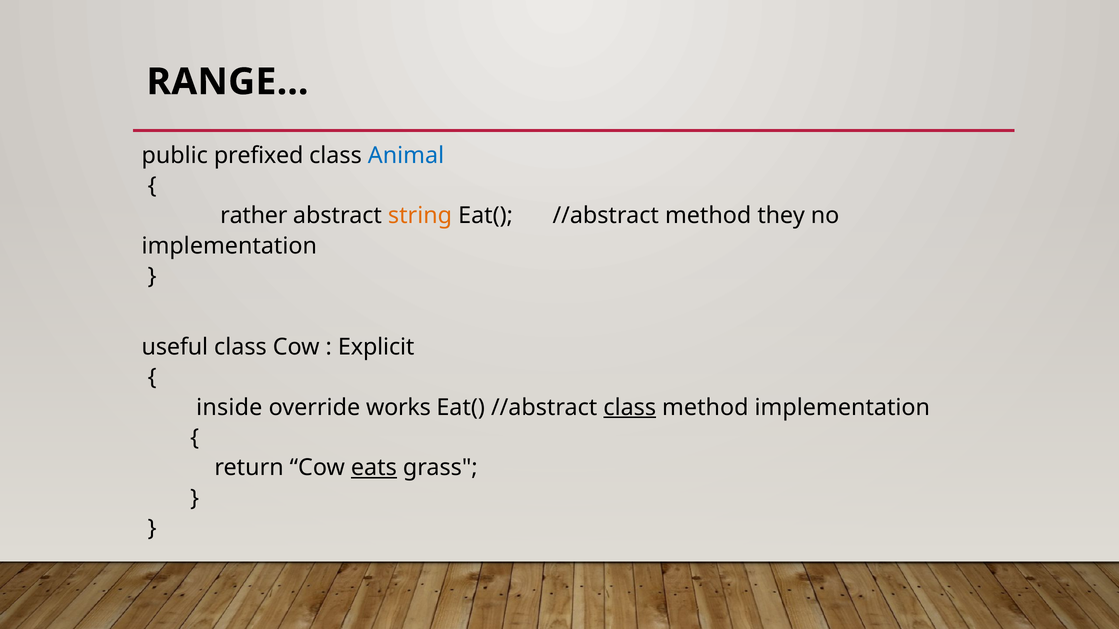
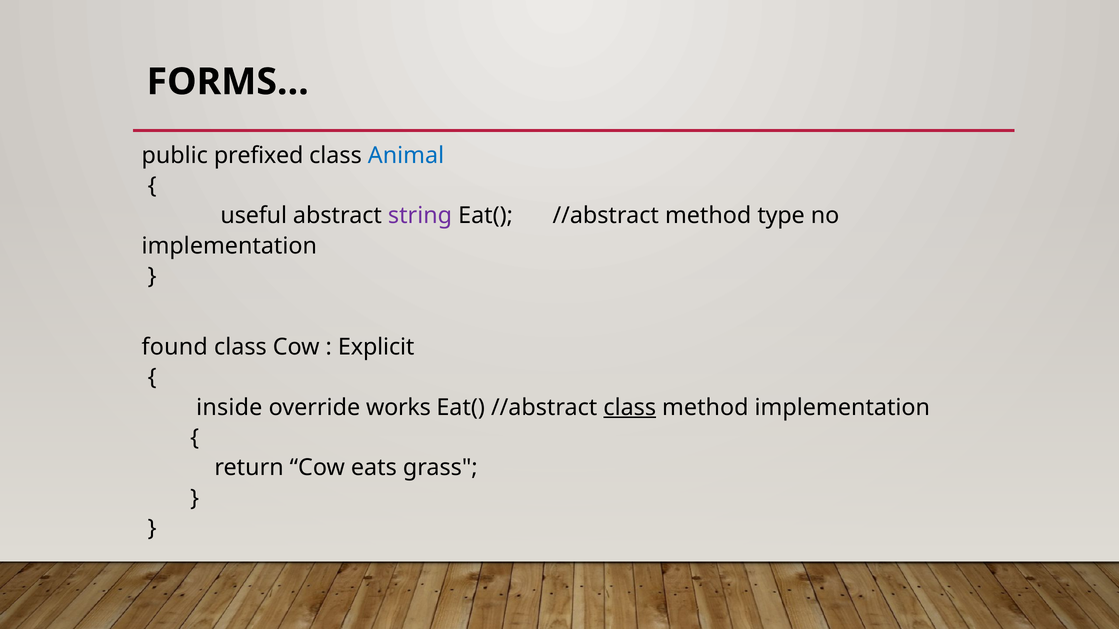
RANGE…: RANGE… -> FORMS… (228, 82)
rather: rather -> useful (254, 216)
string colour: orange -> purple (420, 216)
they: they -> type (781, 216)
useful: useful -> found (175, 347)
eats underline: present -> none (374, 468)
